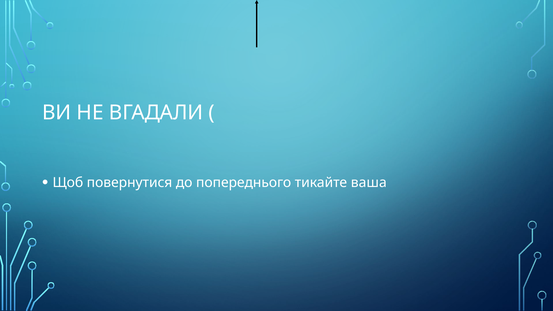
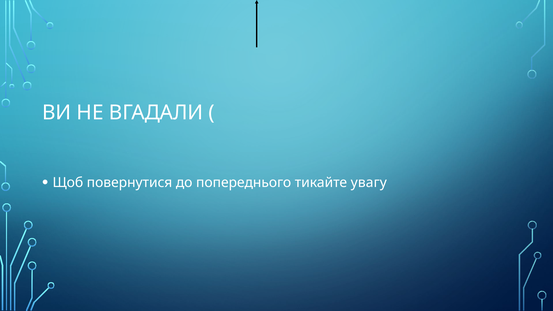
ваша: ваша -> увагу (369, 183)
